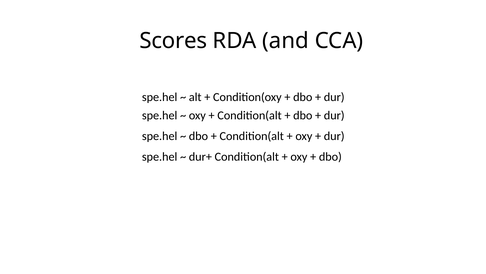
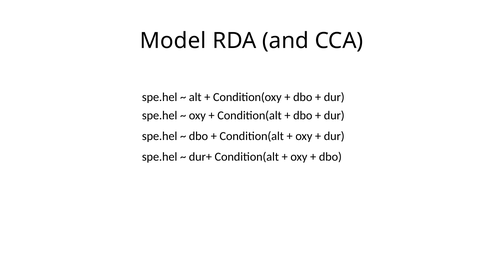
Scores: Scores -> Model (173, 41)
